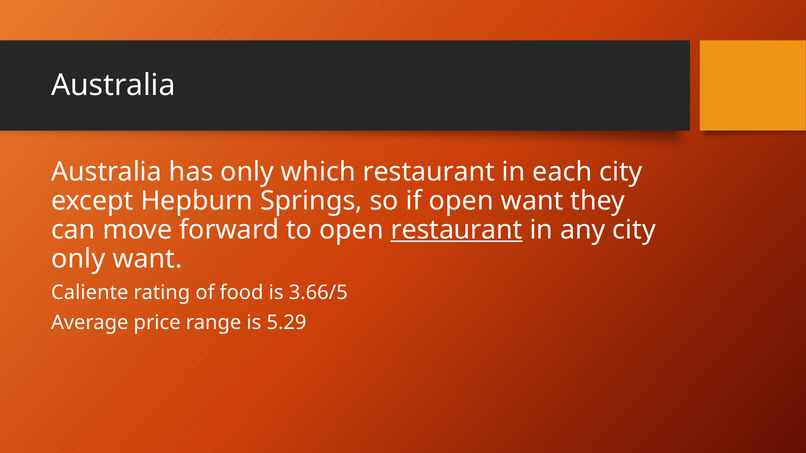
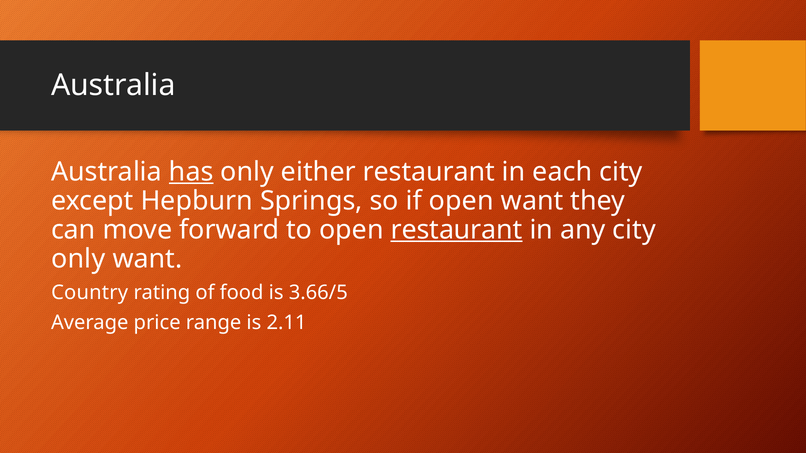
has underline: none -> present (191, 172)
which: which -> either (318, 172)
Caliente: Caliente -> Country (90, 293)
5.29: 5.29 -> 2.11 (287, 323)
